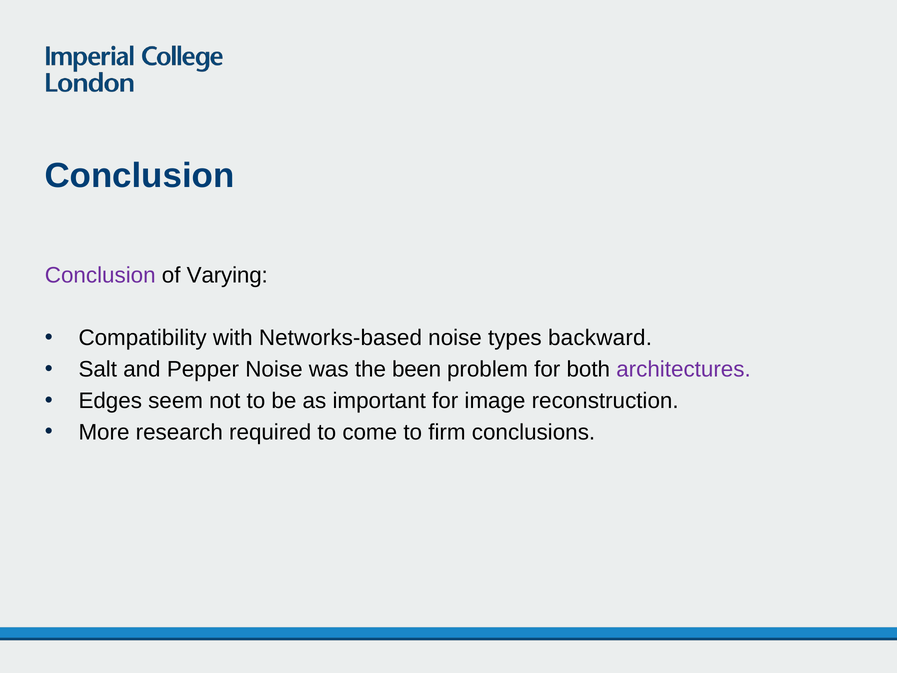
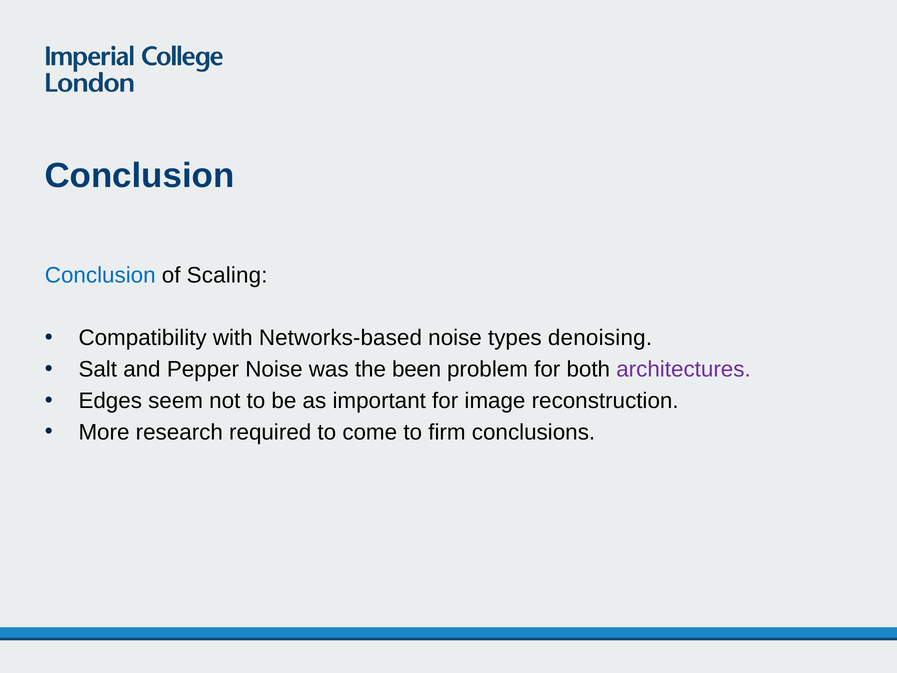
Conclusion colour: purple -> blue (100, 275)
Varying: Varying -> Scaling (227, 275)
backward: backward -> denoising (600, 338)
